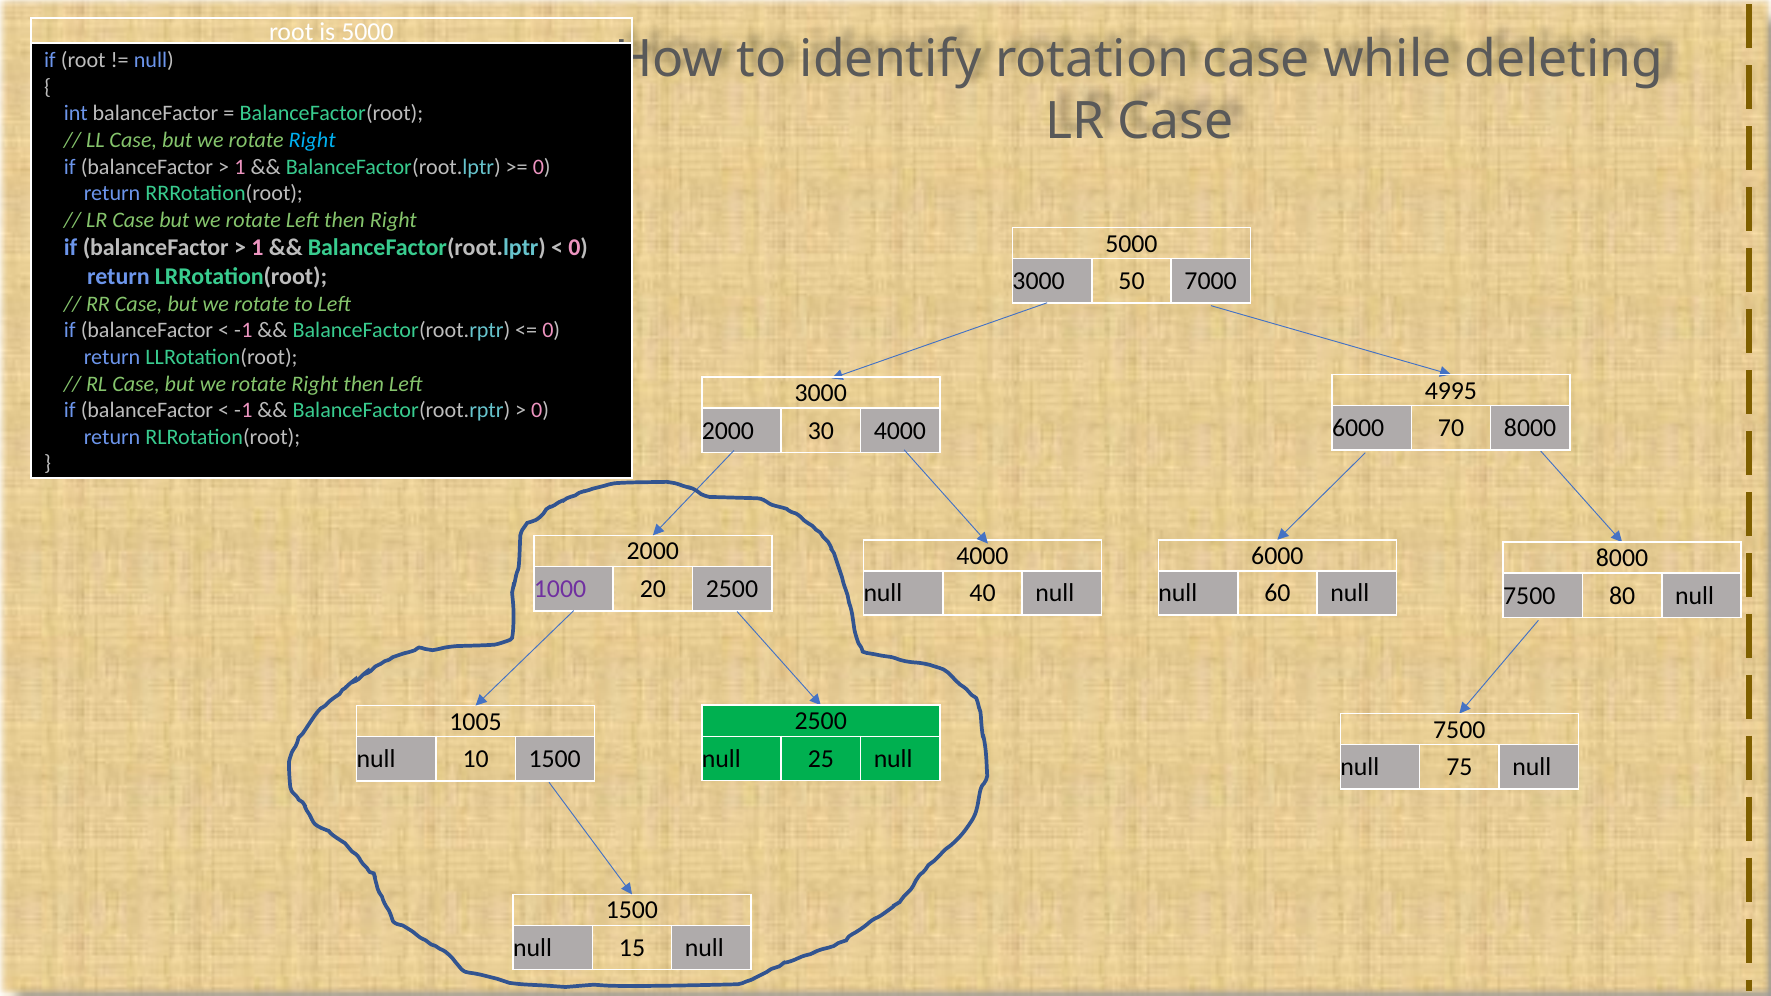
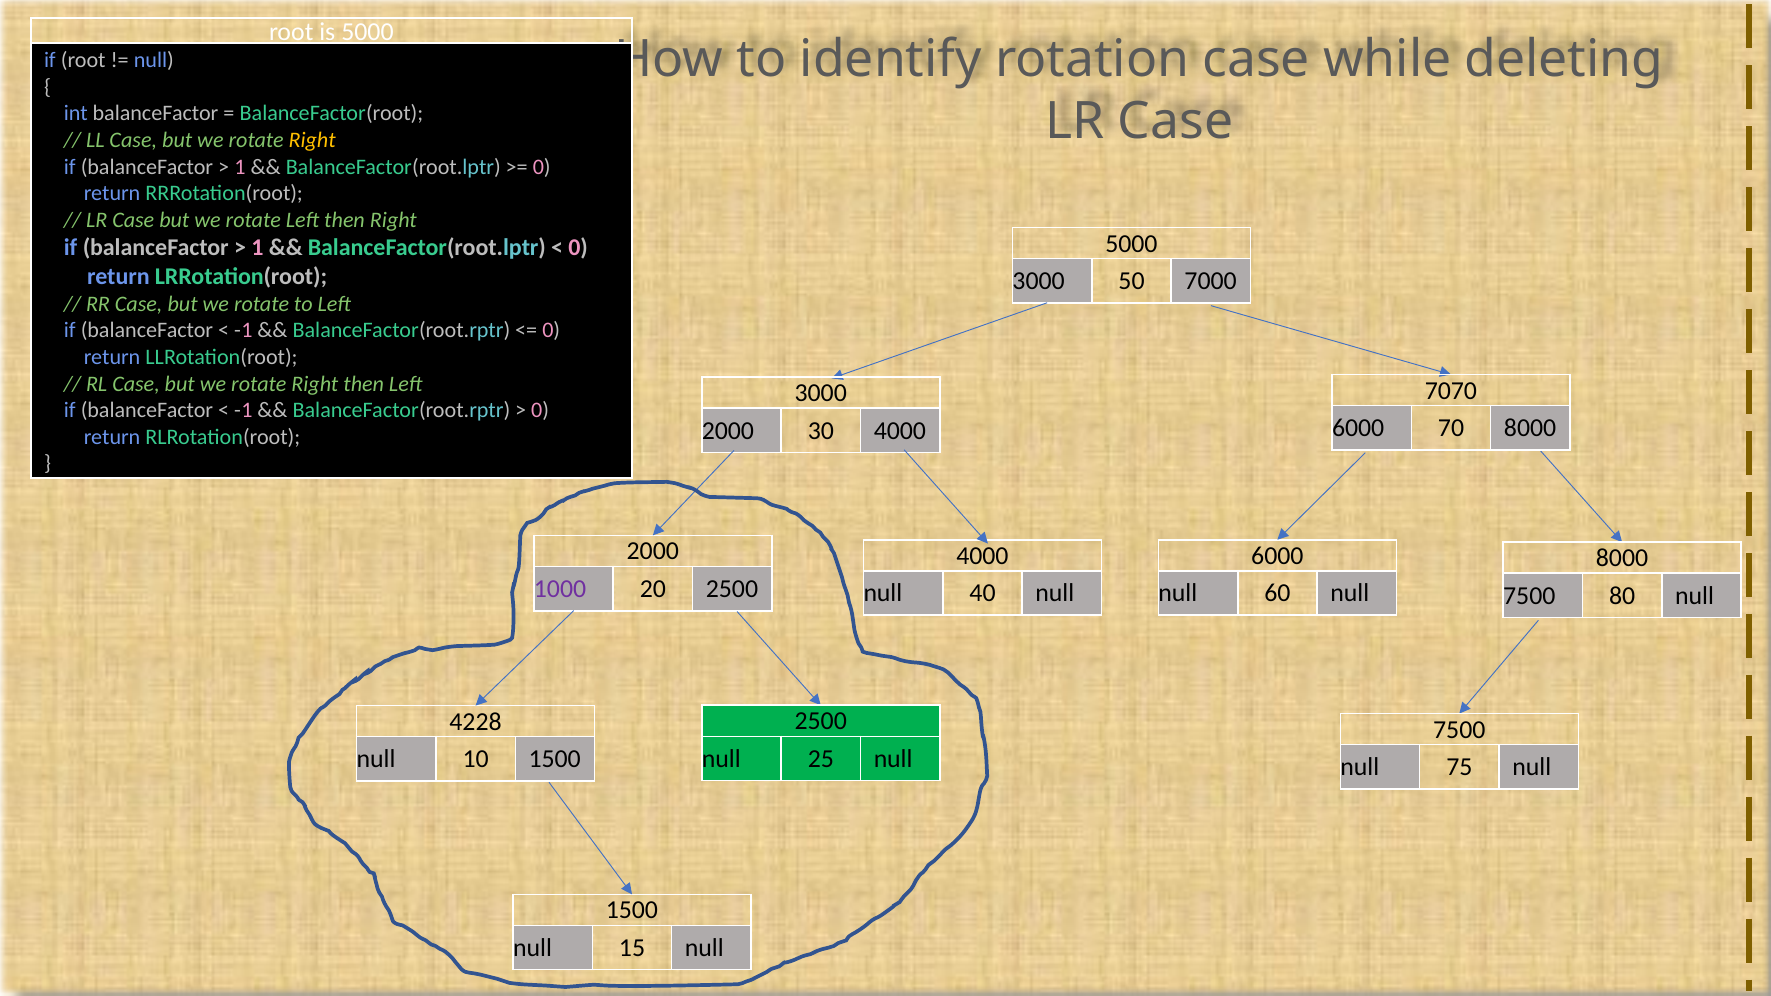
Right colour: light blue -> yellow (312, 140)
4995: 4995 -> 7070 (1451, 391)
1005: 1005 -> 4228 (476, 722)
